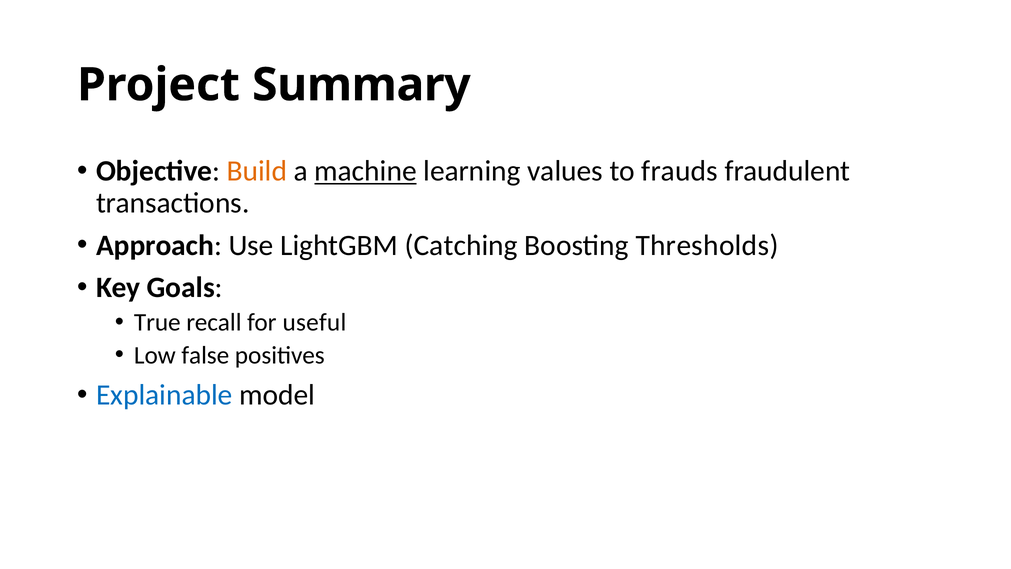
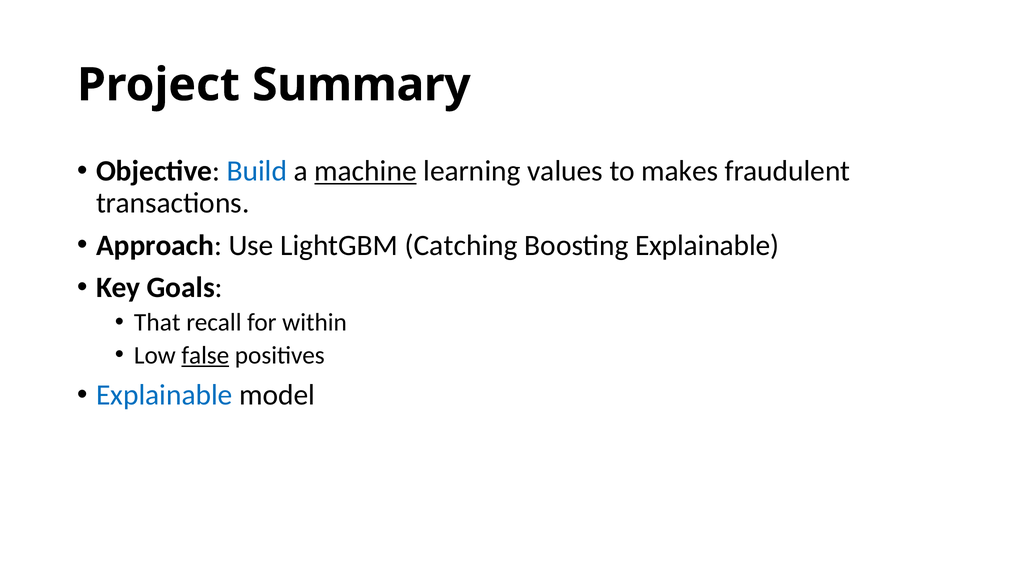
Build colour: orange -> blue (257, 171)
frauds: frauds -> makes (680, 171)
Boosting Thresholds: Thresholds -> Explainable (707, 245)
True: True -> That (157, 322)
useful: useful -> within (315, 322)
false underline: none -> present (205, 355)
